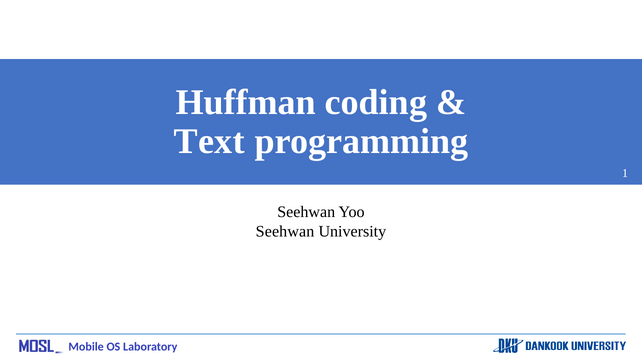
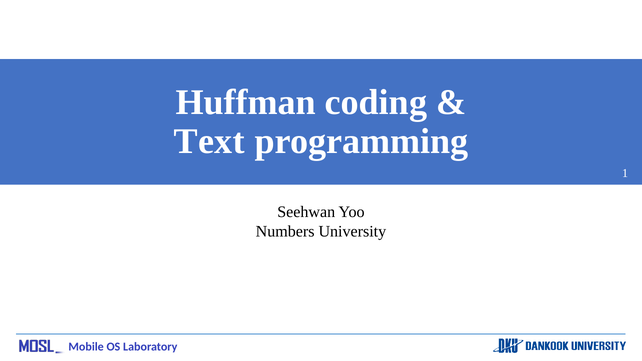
Seehwan: Seehwan -> Numbers (285, 231)
